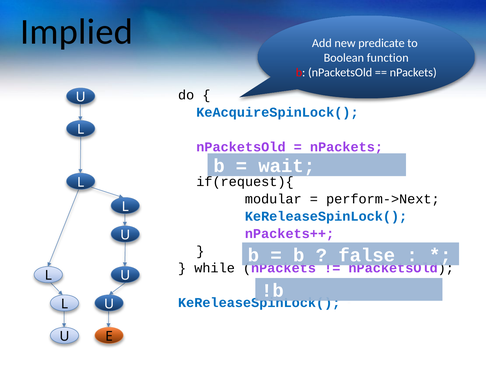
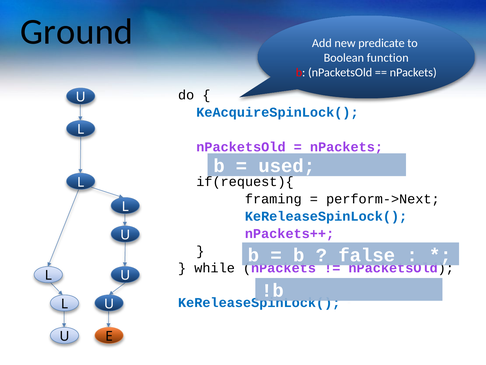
Implied: Implied -> Ground (77, 32)
wait: wait -> used (287, 166)
modular: modular -> framing (273, 199)
